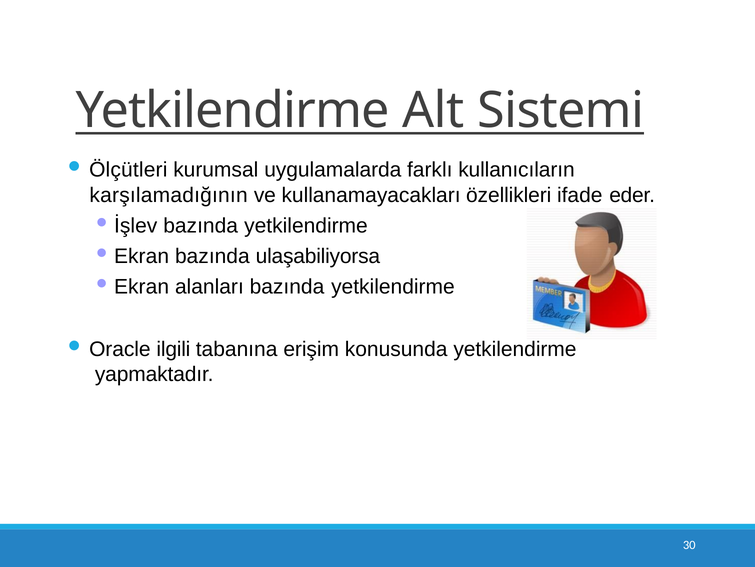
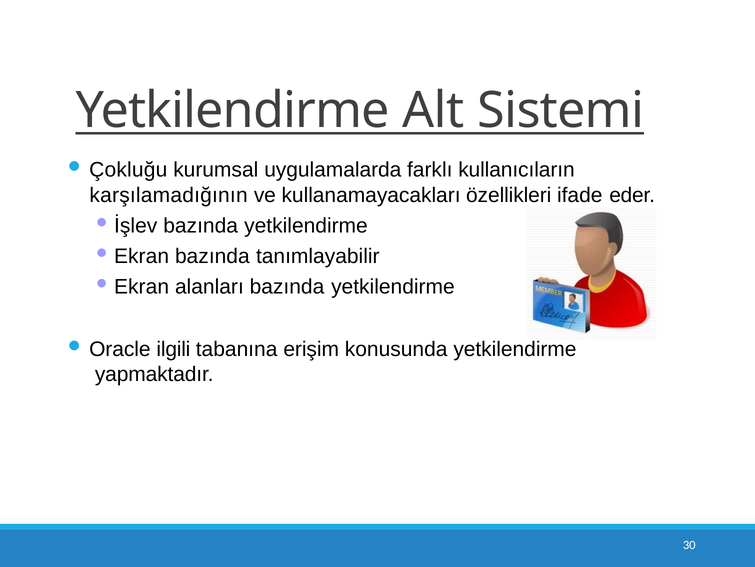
Ölçütleri: Ölçütleri -> Çokluğu (128, 170)
ulaşabiliyorsa: ulaşabiliyorsa -> tanımlayabilir (318, 256)
